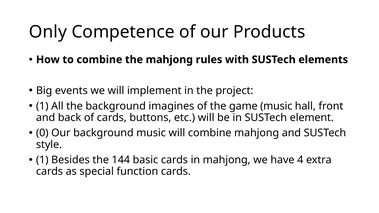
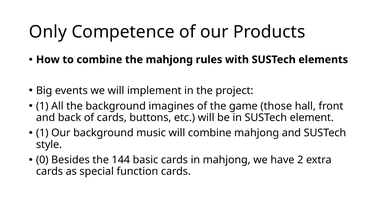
game music: music -> those (276, 106)
0: 0 -> 1 (42, 133)
1: 1 -> 0 (42, 160)
4: 4 -> 2 (300, 160)
